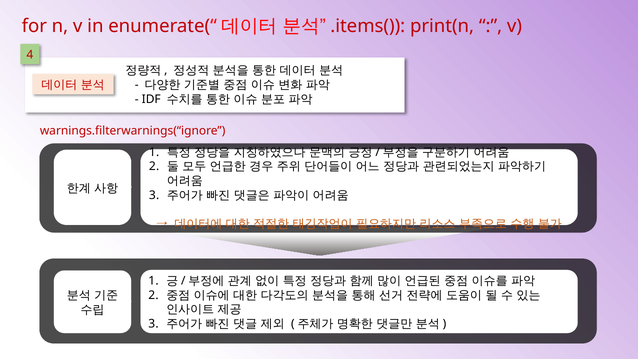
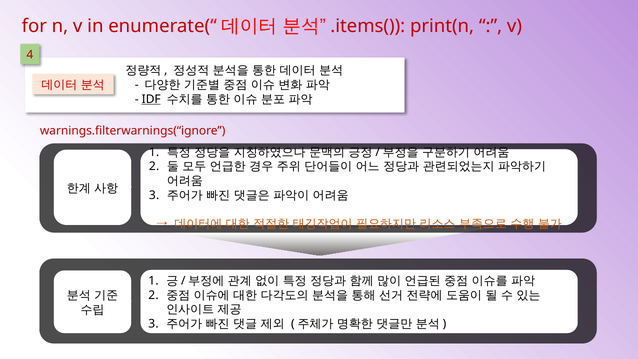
IDF underline: none -> present (151, 99)
